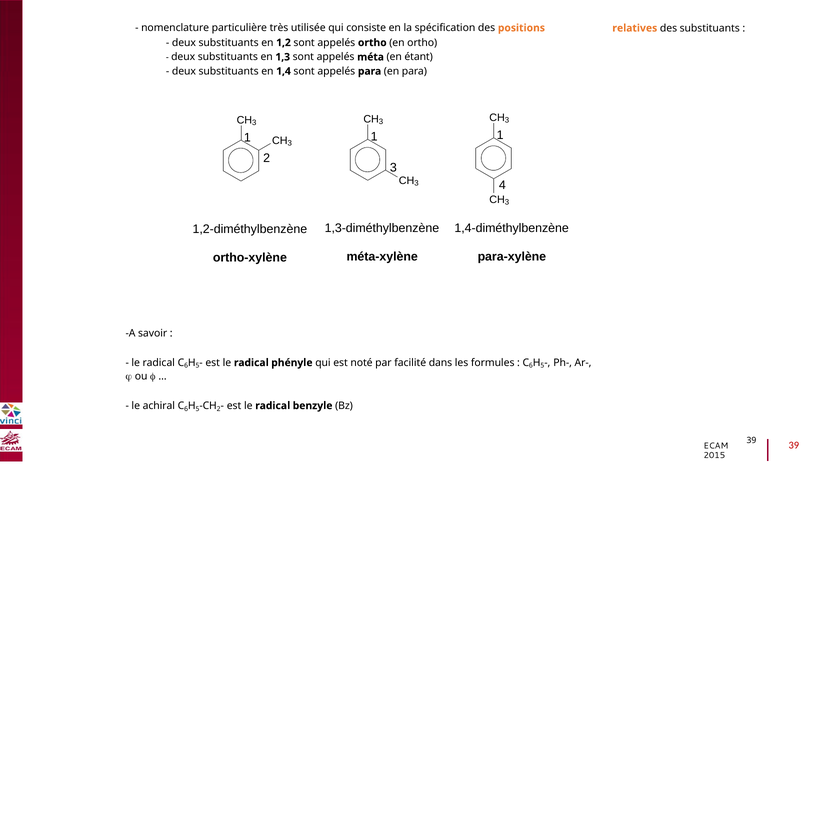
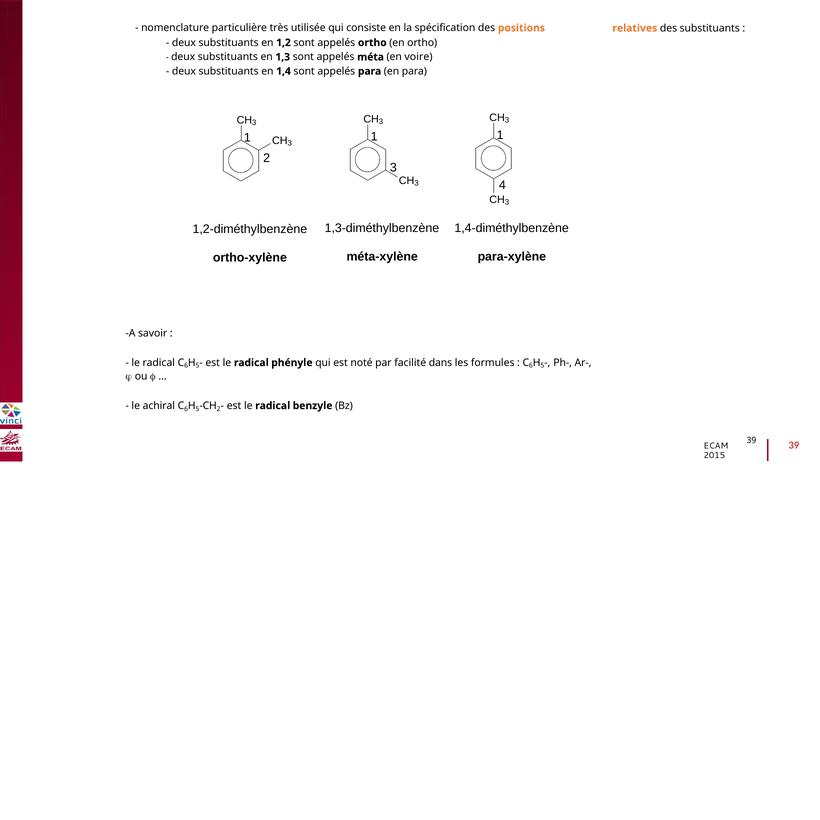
étant: étant -> voire (419, 57)
